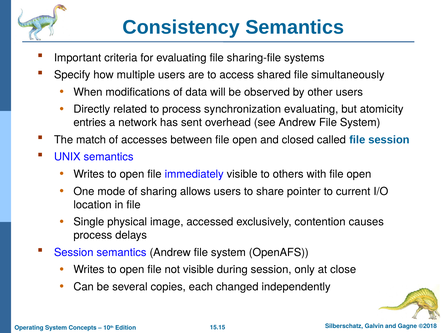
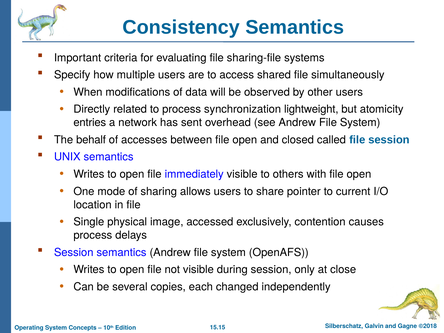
synchronization evaluating: evaluating -> lightweight (311, 109)
match: match -> behalf (91, 140)
